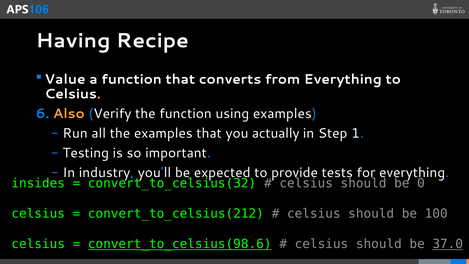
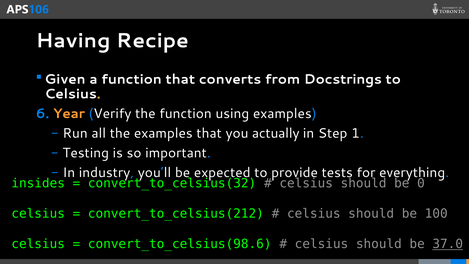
Value: Value -> Given (65, 79)
from Everything: Everything -> Docstrings (343, 79)
Also: Also -> Year (69, 114)
convert_to_celsius(98.6 underline: present -> none (180, 244)
